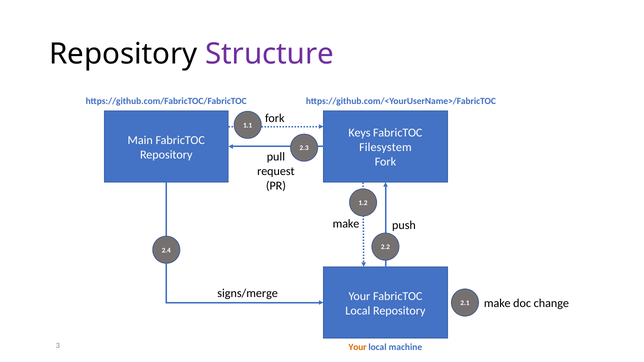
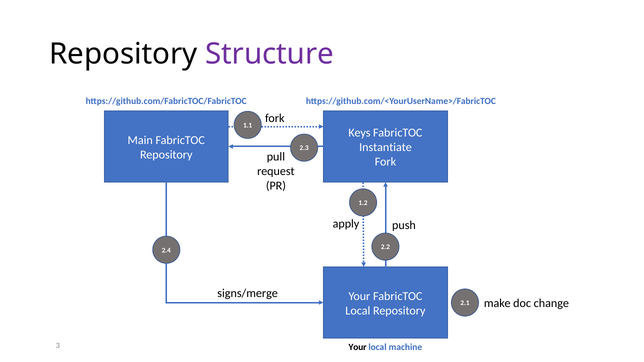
Filesystem: Filesystem -> Instantiate (385, 147)
make: make -> apply (346, 224)
Your colour: orange -> black (358, 347)
